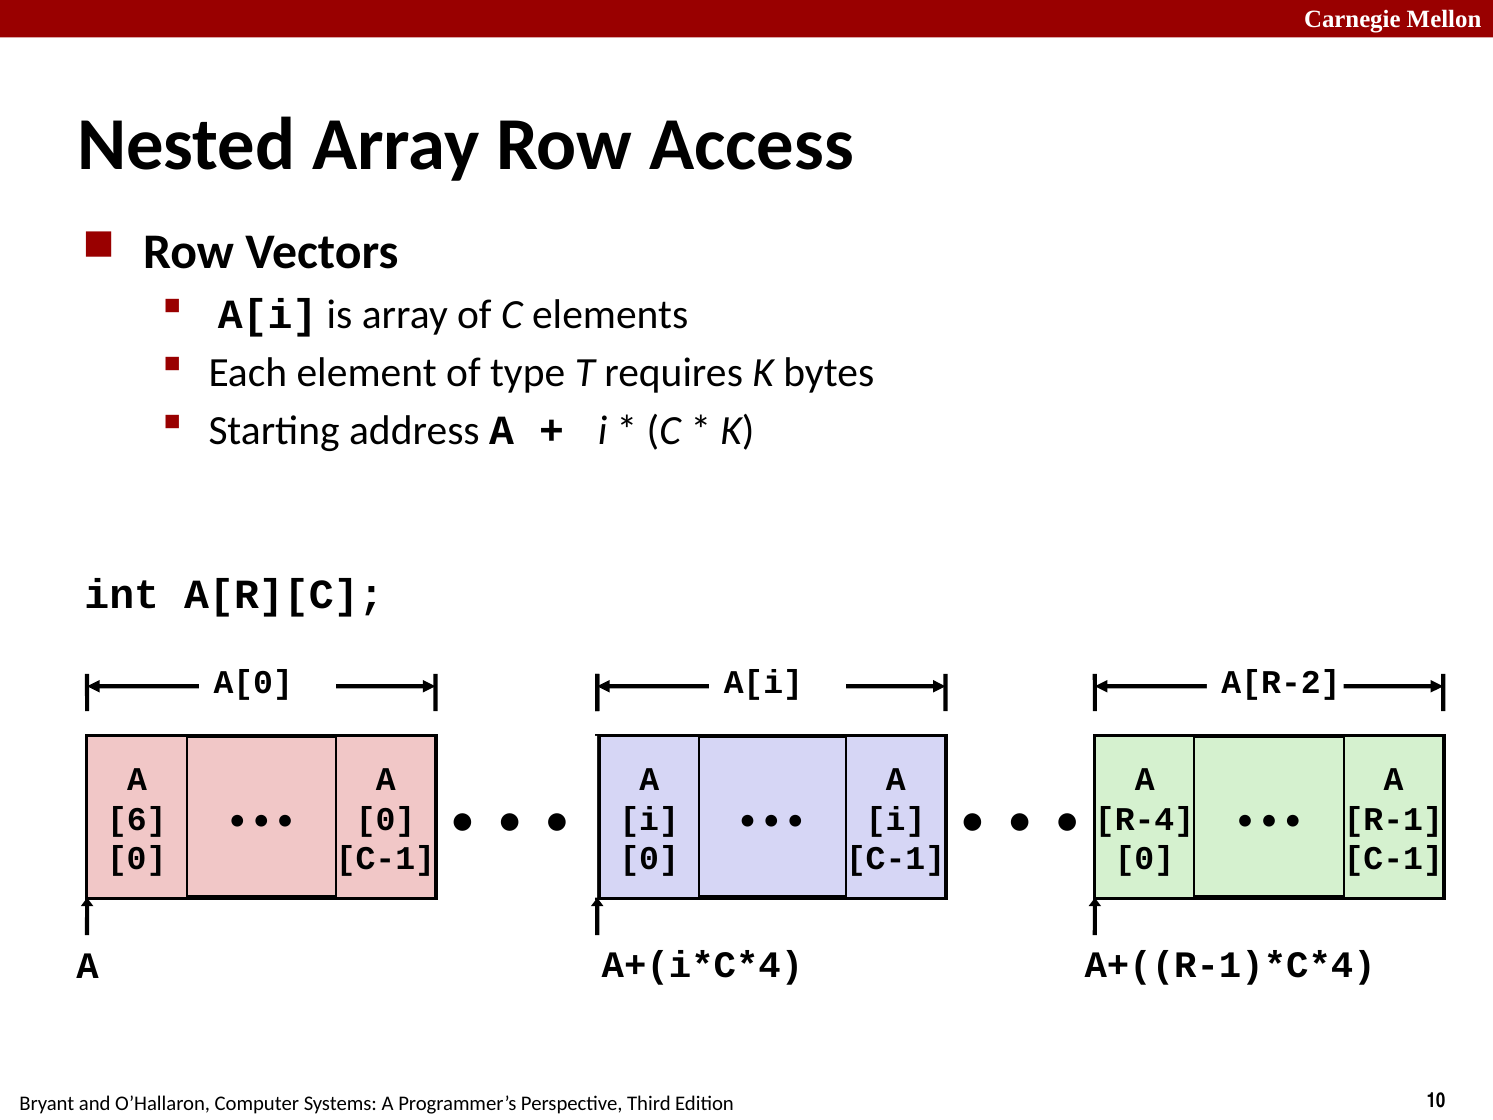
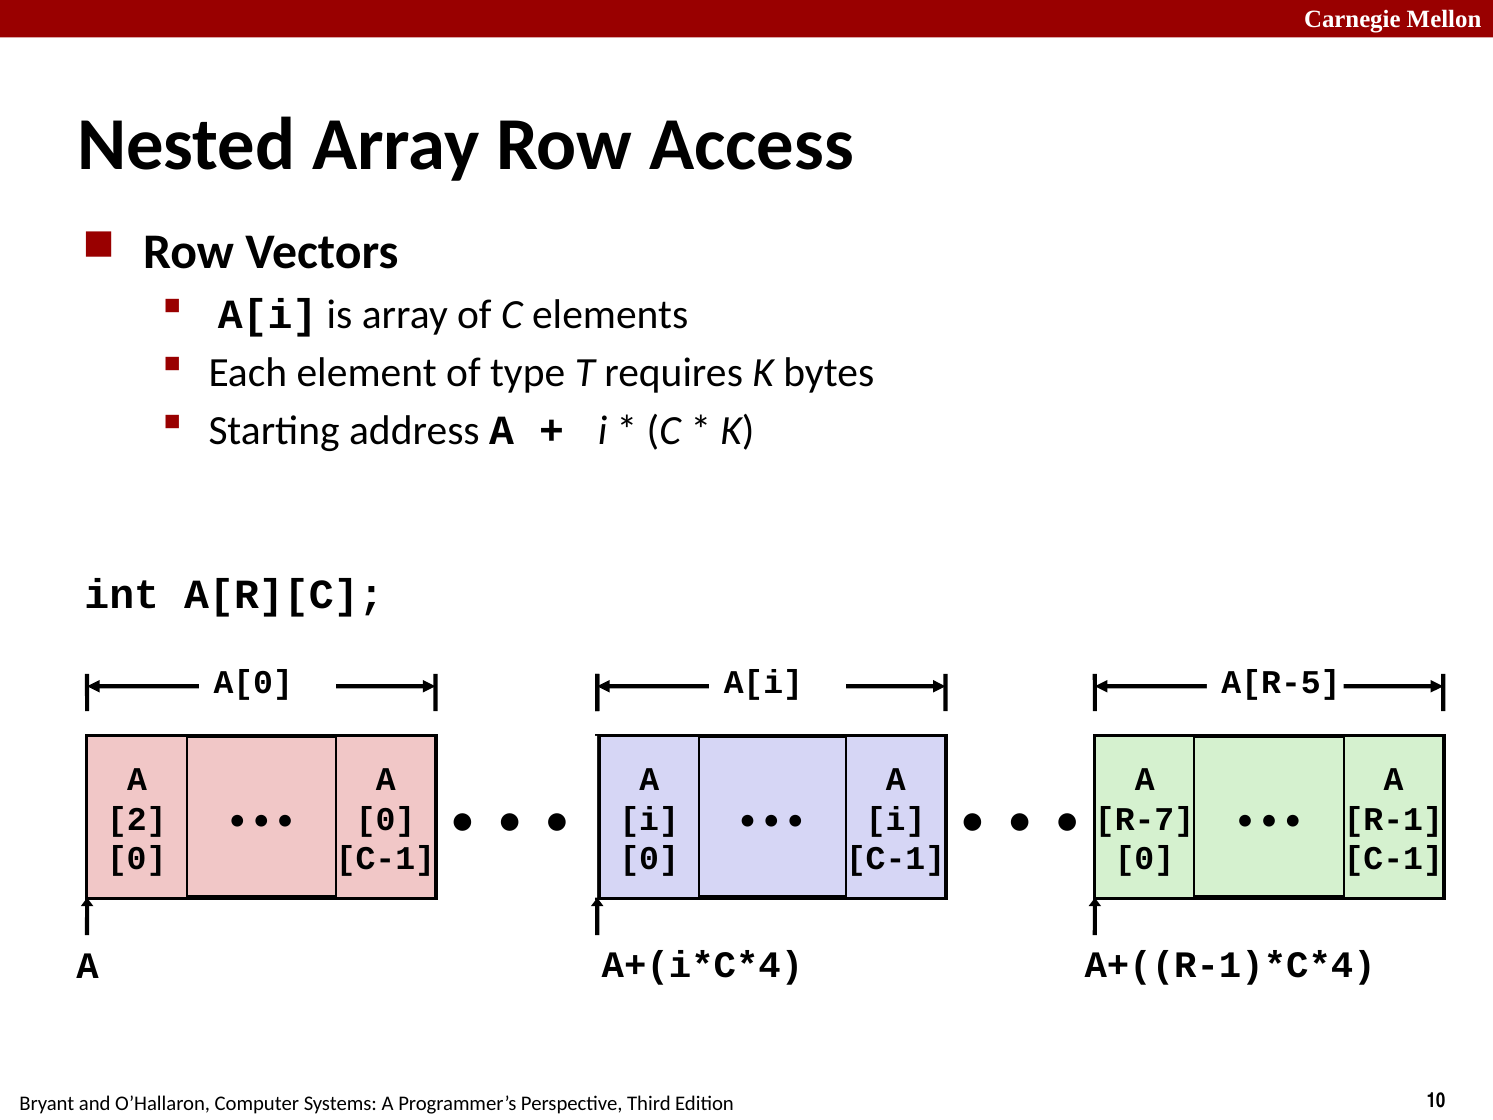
A[R-2: A[R-2 -> A[R-5 (1281, 682)
6: 6 -> 2 (137, 819)
R-4: R-4 -> R-7 (1145, 819)
